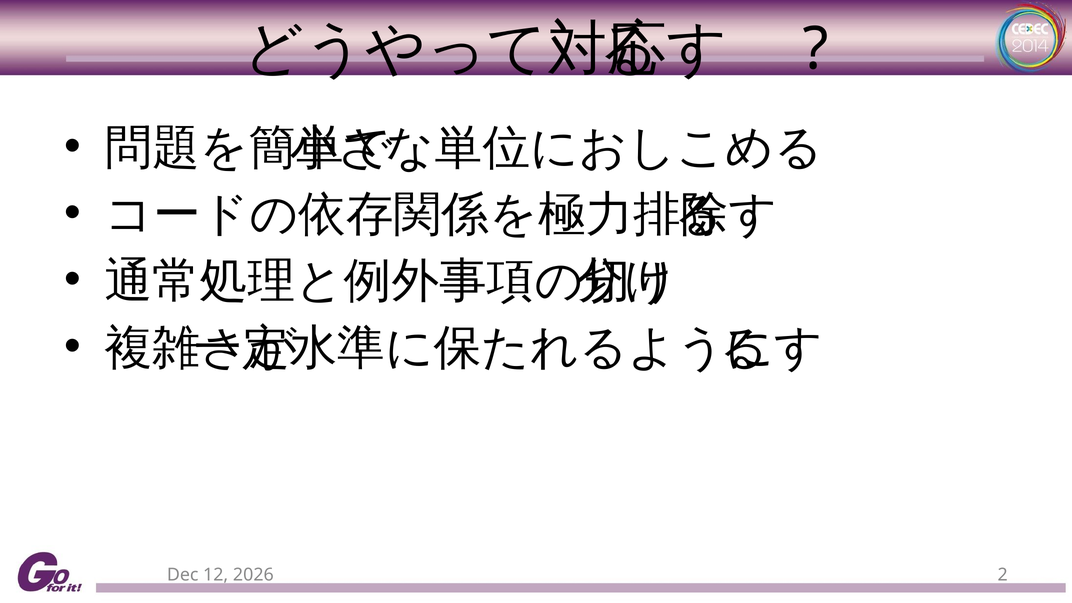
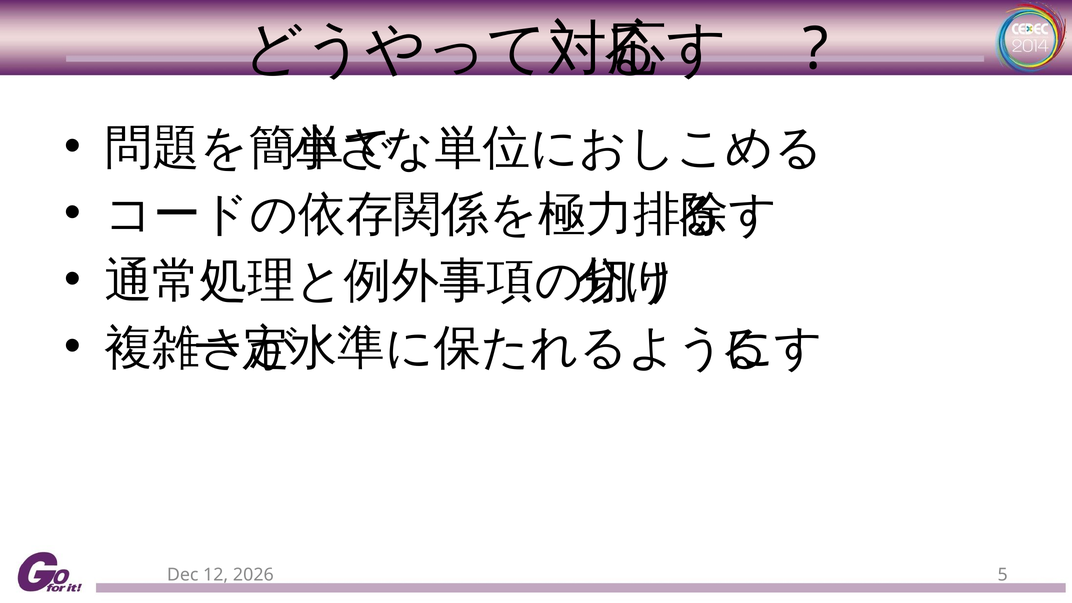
2: 2 -> 5 (1003, 575)
